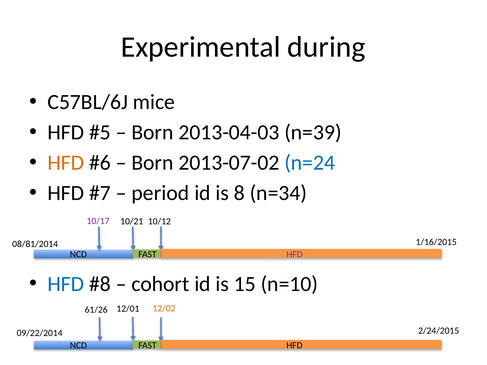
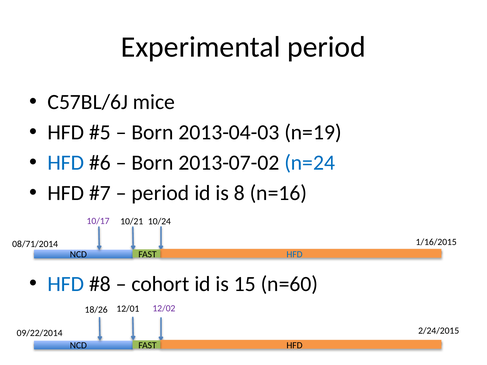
Experimental during: during -> period (327, 47)
n=39: n=39 -> n=19 (313, 133)
HFD colour: orange -> blue (66, 163)
n=34: n=34 -> n=16 (278, 193)
10/12: 10/12 -> 10/24 (159, 222)
08/81/2014: 08/81/2014 -> 08/71/2014 (35, 244)
HFD colour: purple -> blue (294, 255)
n=10: n=10 -> n=60 (289, 284)
12/02 colour: orange -> purple (164, 309)
61/26: 61/26 -> 18/26 (96, 310)
